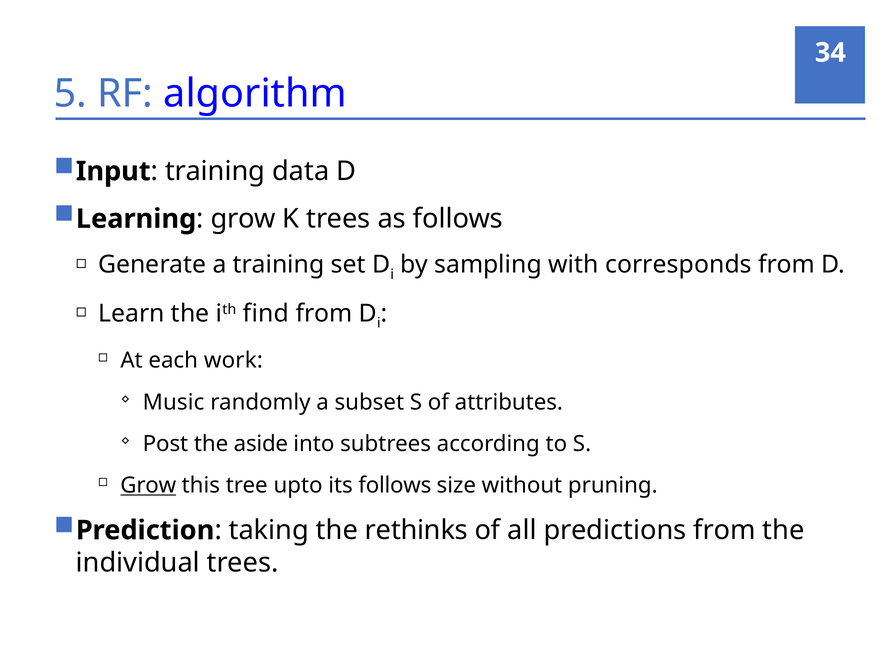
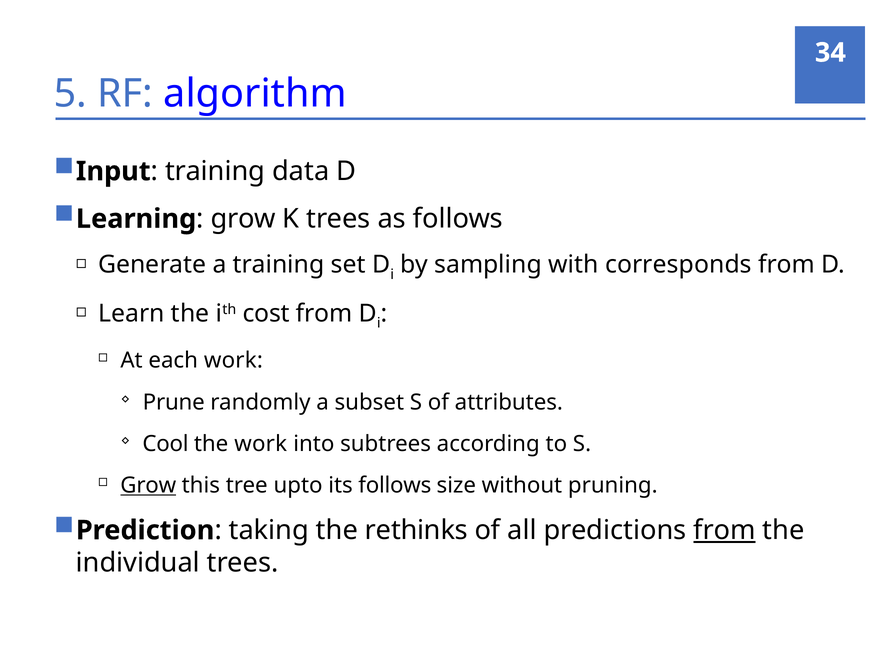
find: find -> cost (266, 314)
Music: Music -> Prune (174, 402)
Post: Post -> Cool (166, 444)
the aside: aside -> work (261, 444)
from underline: none -> present (724, 530)
